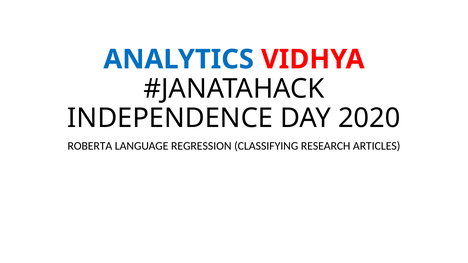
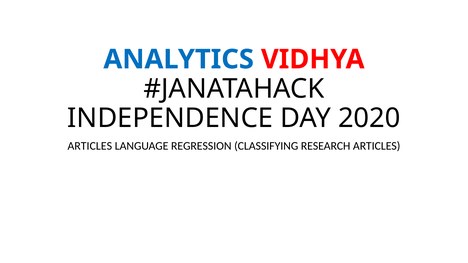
ROBERTA: ROBERTA -> ARTICLES (90, 146)
